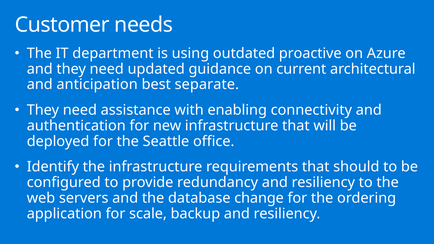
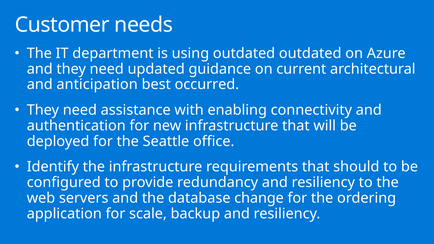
outdated proactive: proactive -> outdated (310, 53)
separate: separate -> occurred (207, 85)
